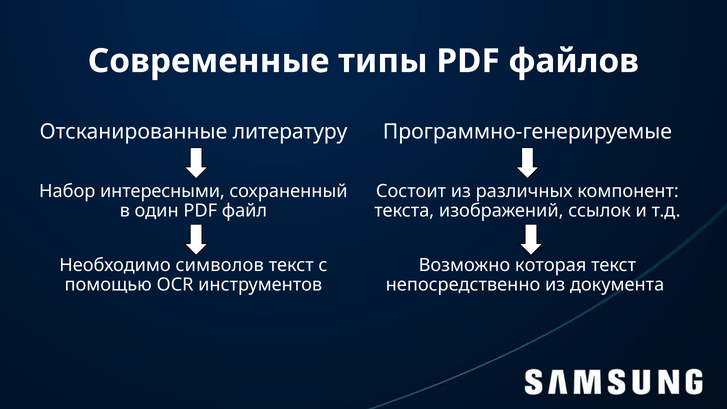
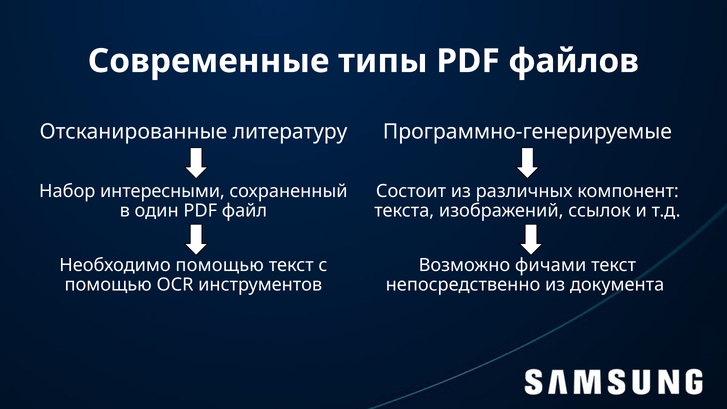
Необходимо символов: символов -> помощью (220, 265)
которая: которая -> фичами (551, 265)
